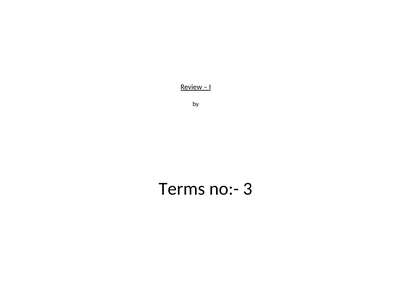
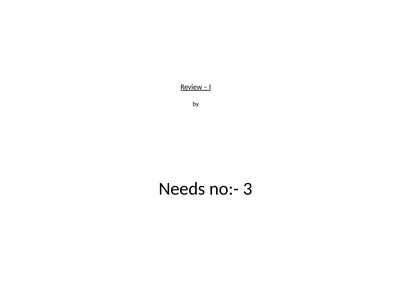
Terms: Terms -> Needs (182, 189)
